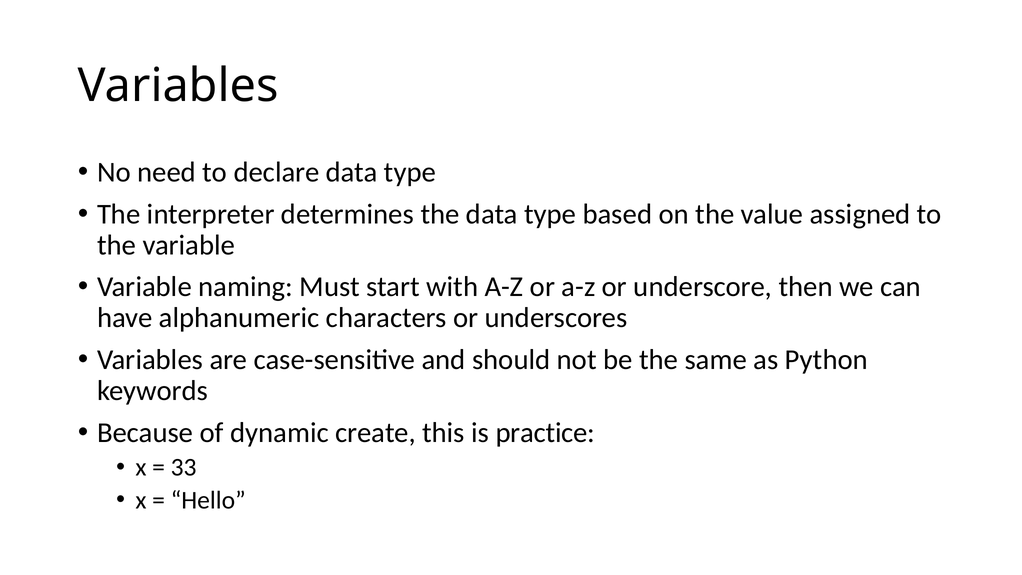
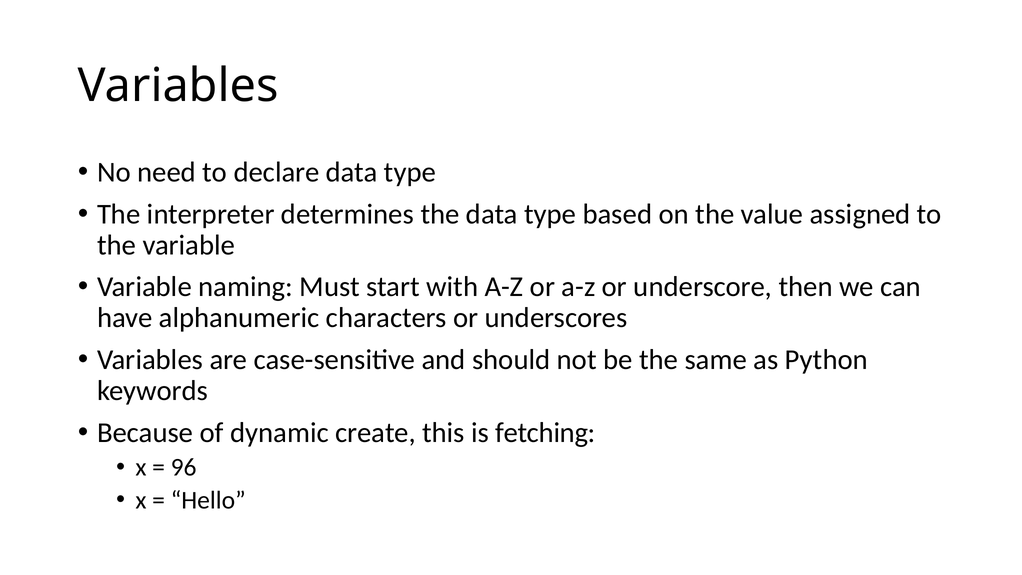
practice: practice -> fetching (545, 432)
33: 33 -> 96 (184, 467)
